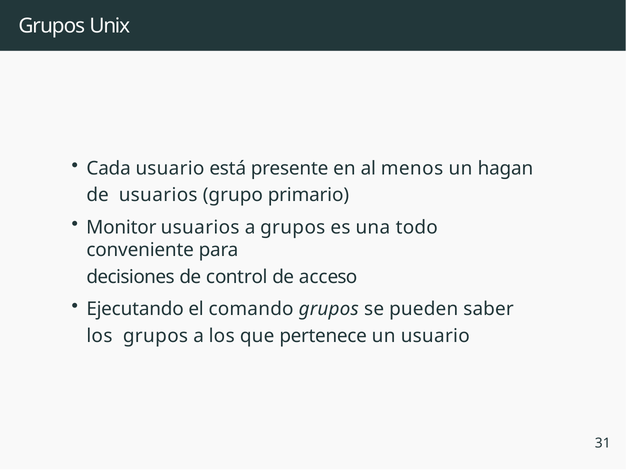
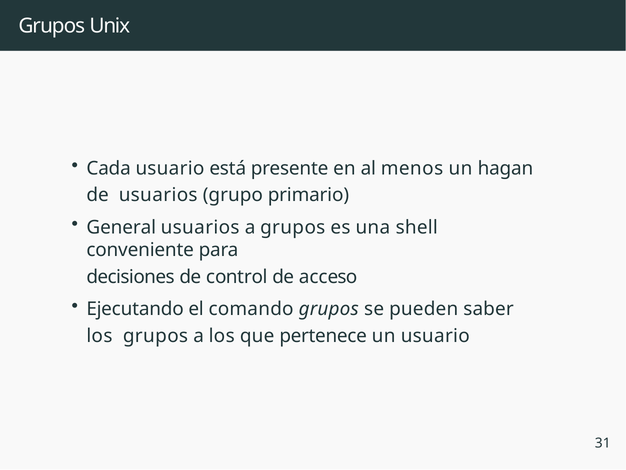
Monitor: Monitor -> General (121, 227)
todo: todo -> shell (417, 227)
